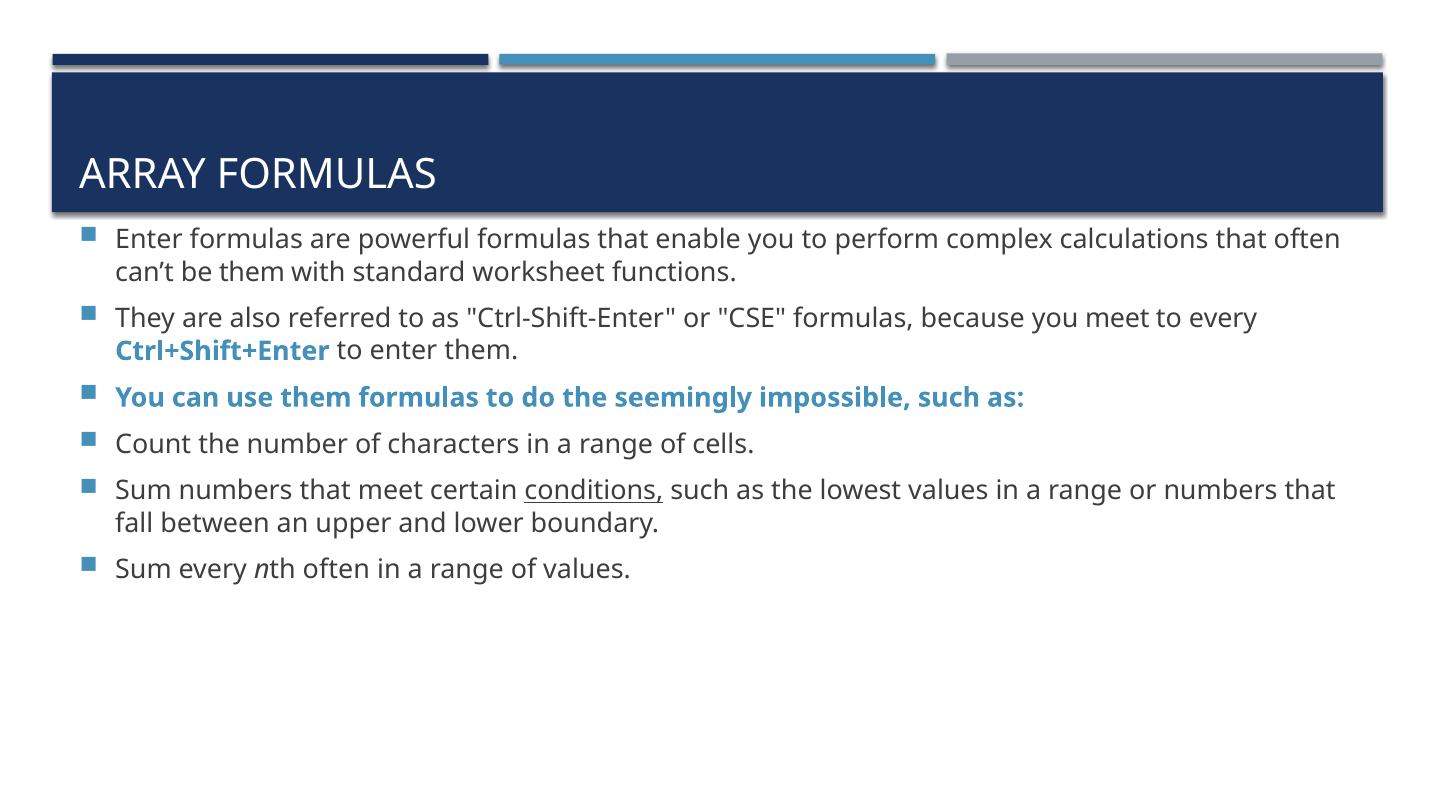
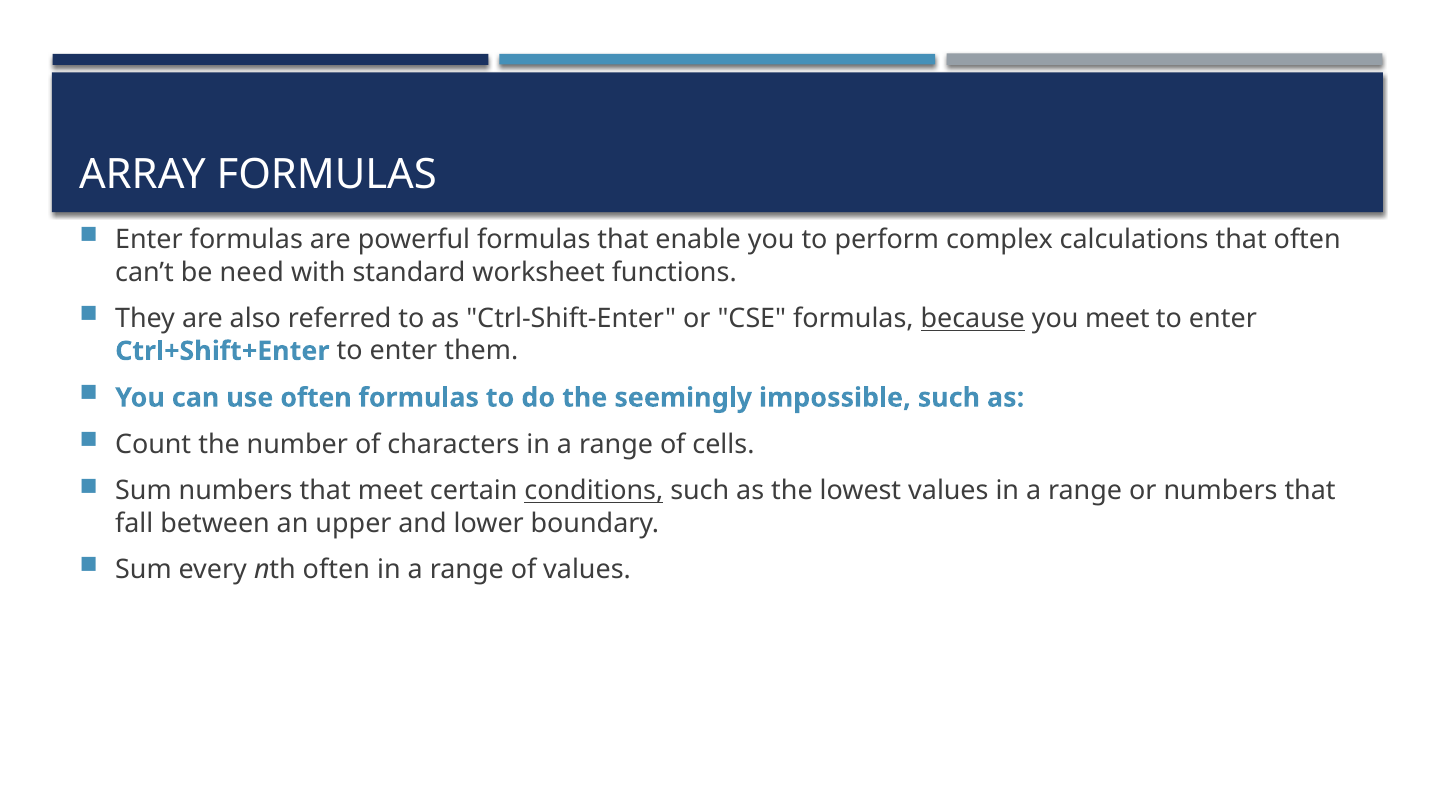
be them: them -> need (252, 272)
because underline: none -> present (973, 319)
every: every -> enter (1223, 319)
use them: them -> often (316, 398)
